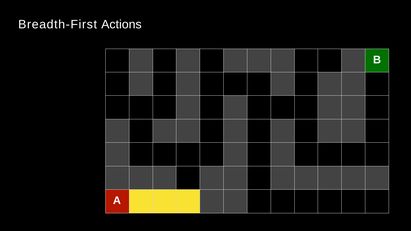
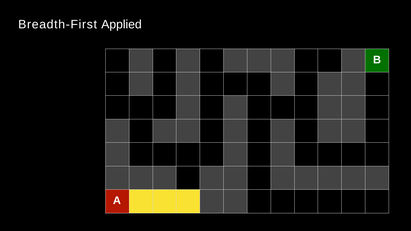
Actions: Actions -> Applied (122, 24)
